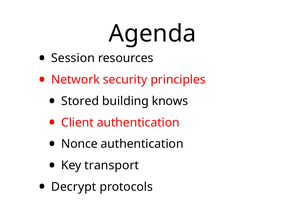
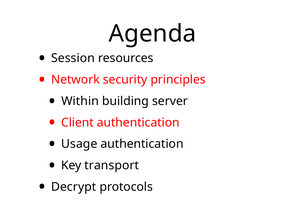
Stored: Stored -> Within (80, 101)
knows: knows -> server (170, 101)
Nonce: Nonce -> Usage (79, 144)
